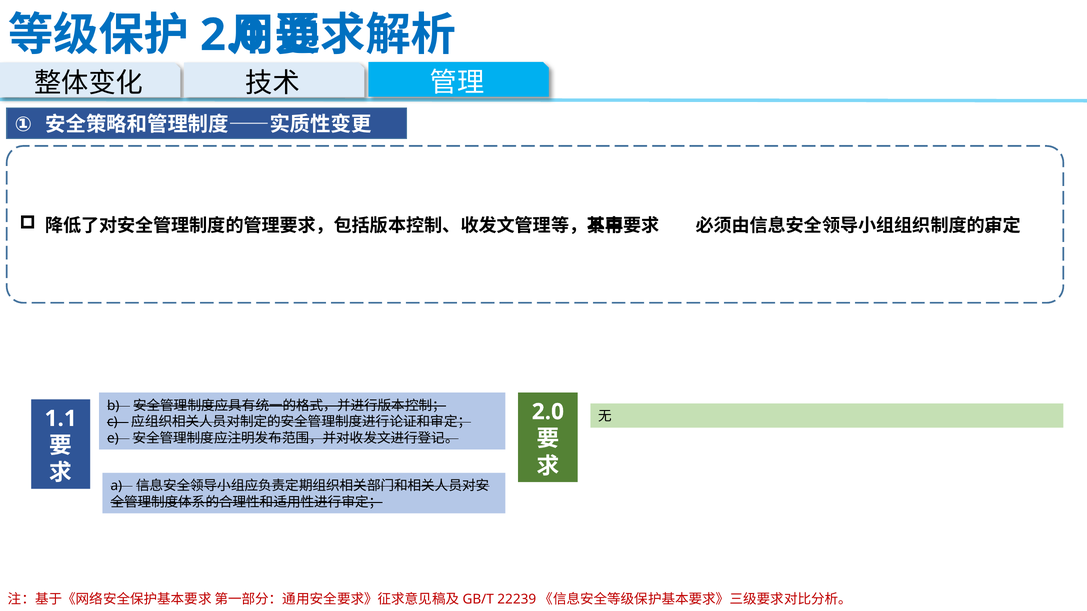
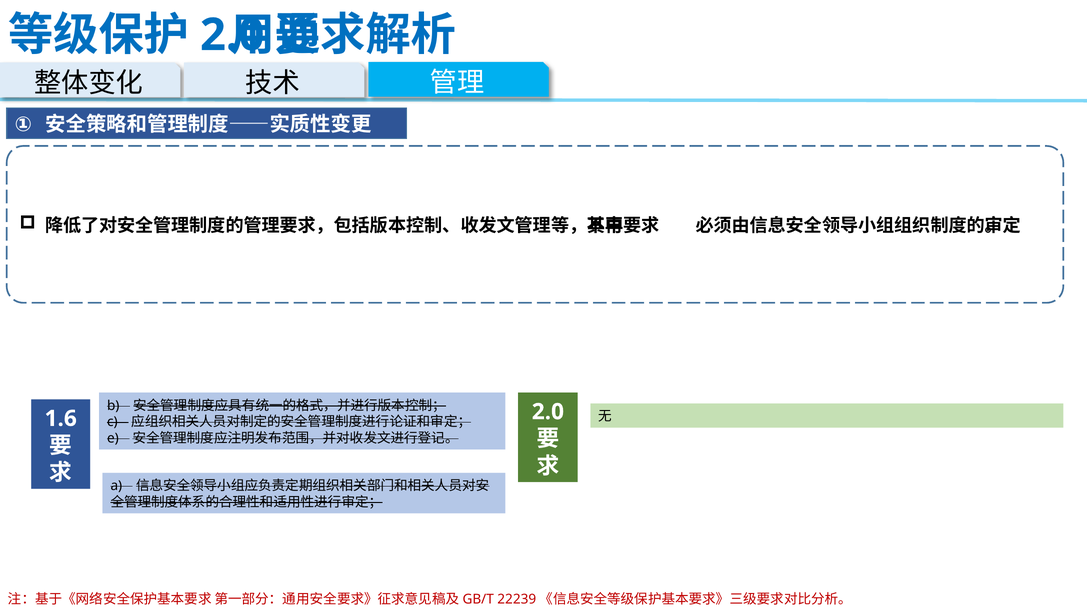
1.1: 1.1 -> 1.6 (61, 419)
